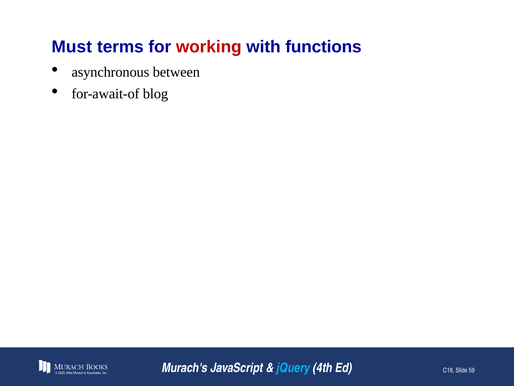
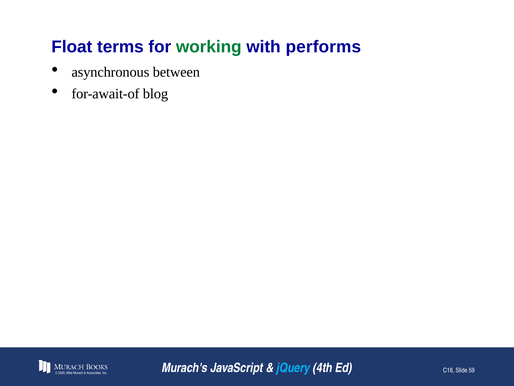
Must: Must -> Float (72, 47)
working colour: red -> green (209, 47)
functions: functions -> performs (323, 47)
